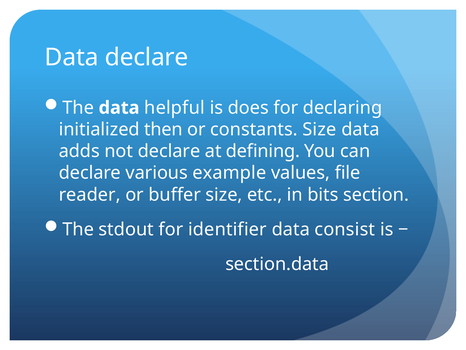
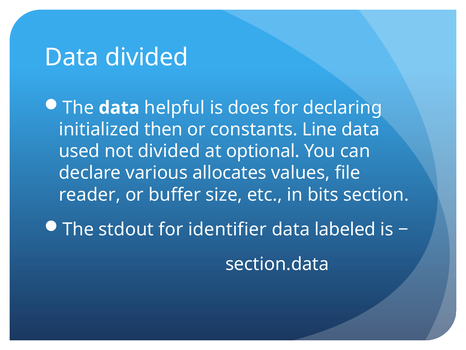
Data declare: declare -> divided (147, 57)
constants Size: Size -> Line (320, 129)
adds: adds -> used (79, 151)
not declare: declare -> divided (169, 151)
defining: defining -> optional (263, 151)
example: example -> allocates (230, 173)
consist: consist -> labeled (345, 229)
